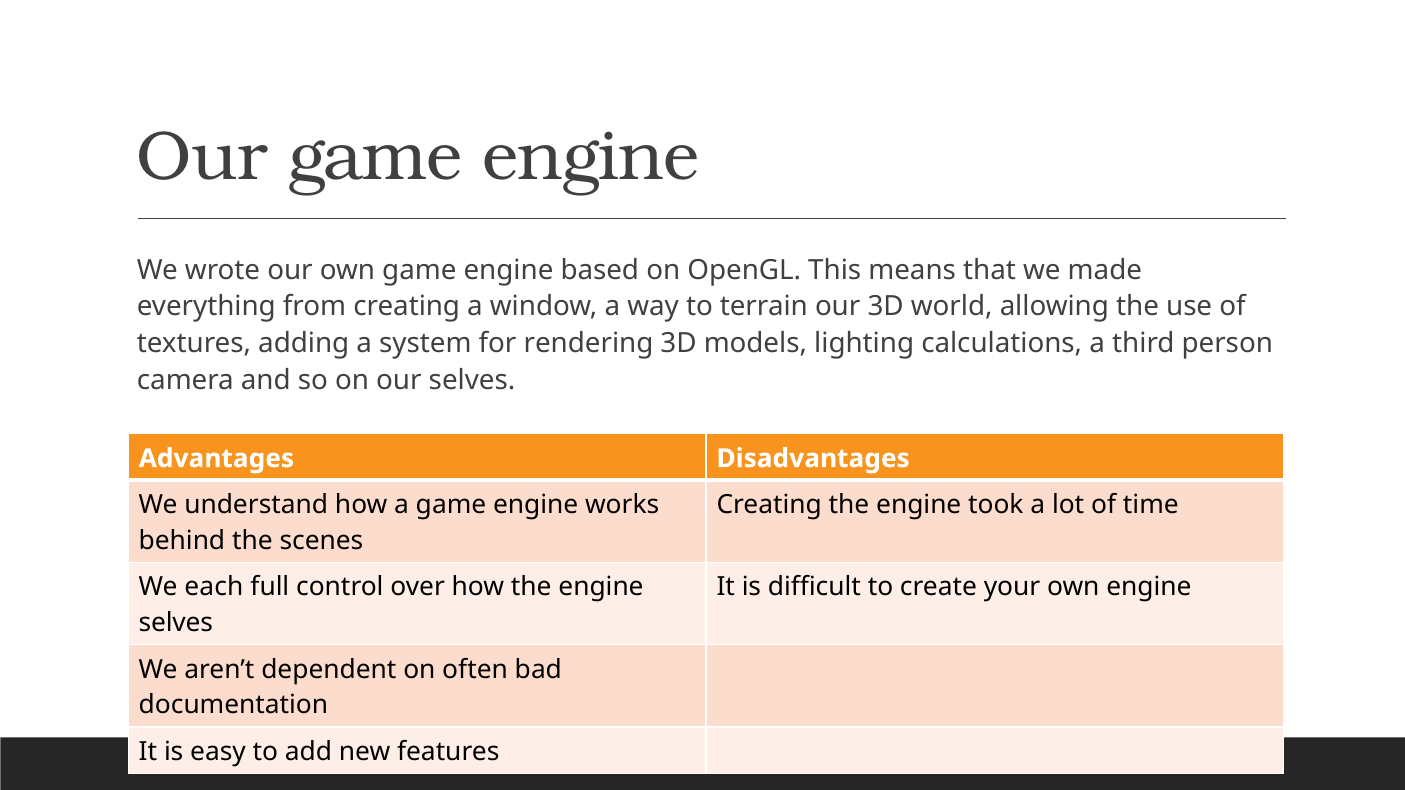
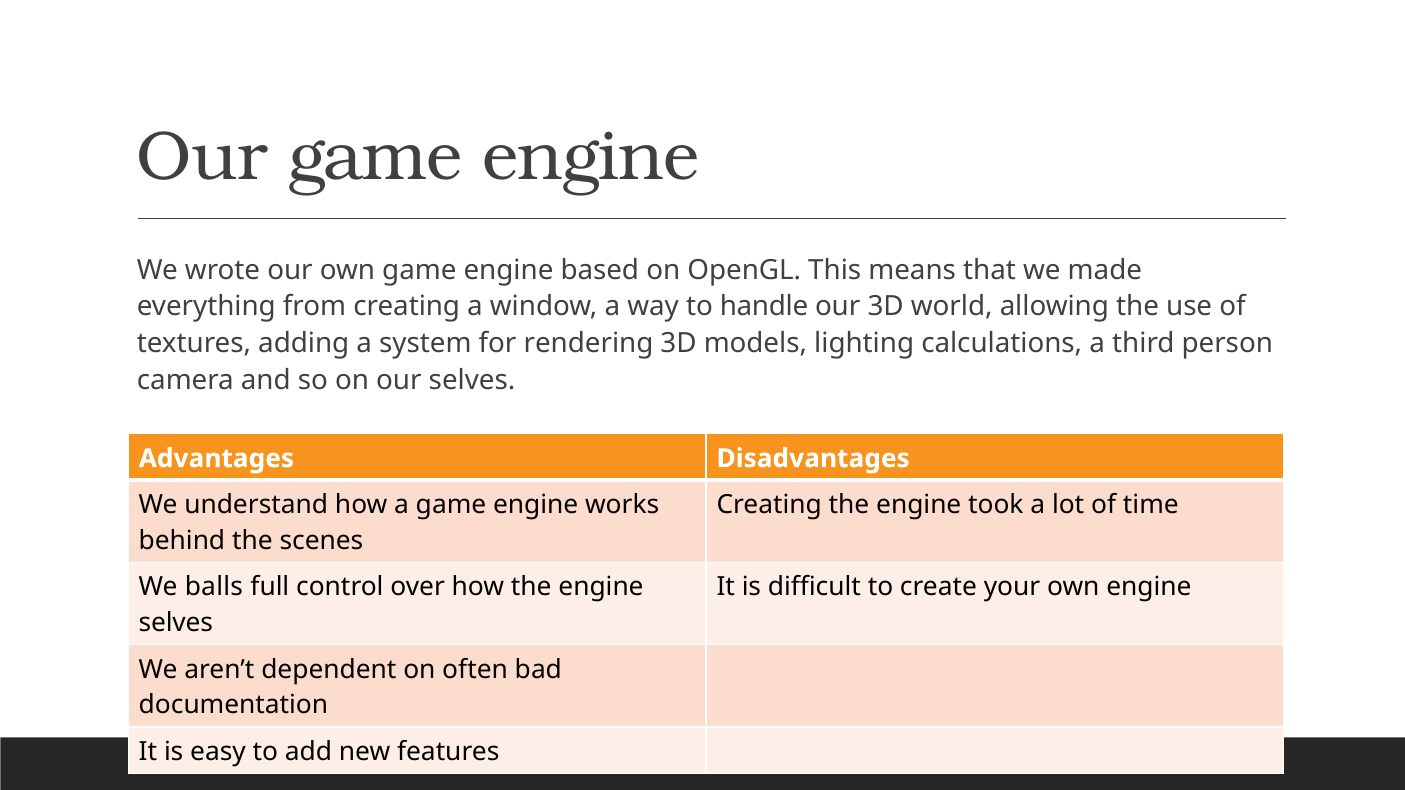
terrain: terrain -> handle (764, 307)
each: each -> balls (214, 587)
